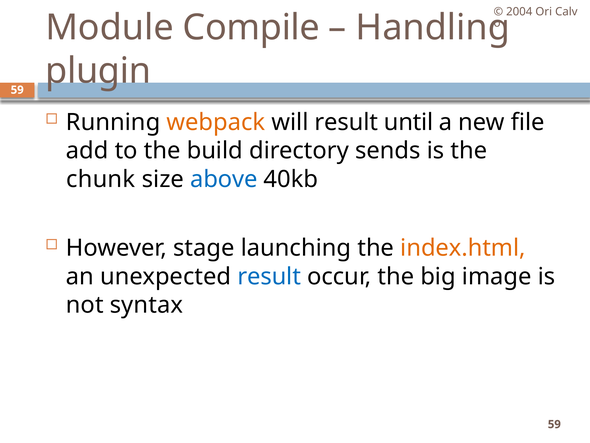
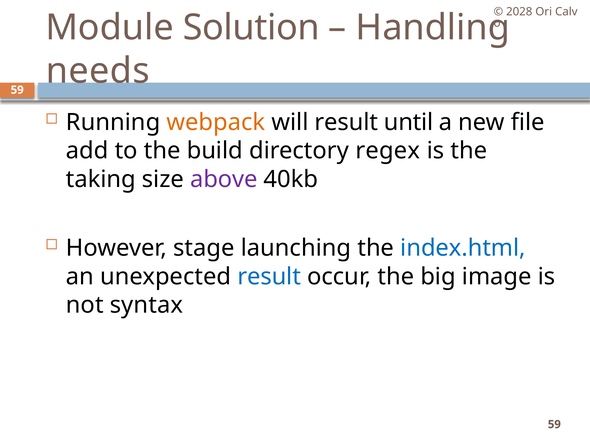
2004: 2004 -> 2028 (519, 12)
Compile: Compile -> Solution (251, 28)
plugin: plugin -> needs (98, 71)
sends: sends -> regex (388, 151)
chunk: chunk -> taking (101, 179)
above colour: blue -> purple (224, 179)
index.html colour: orange -> blue (463, 248)
